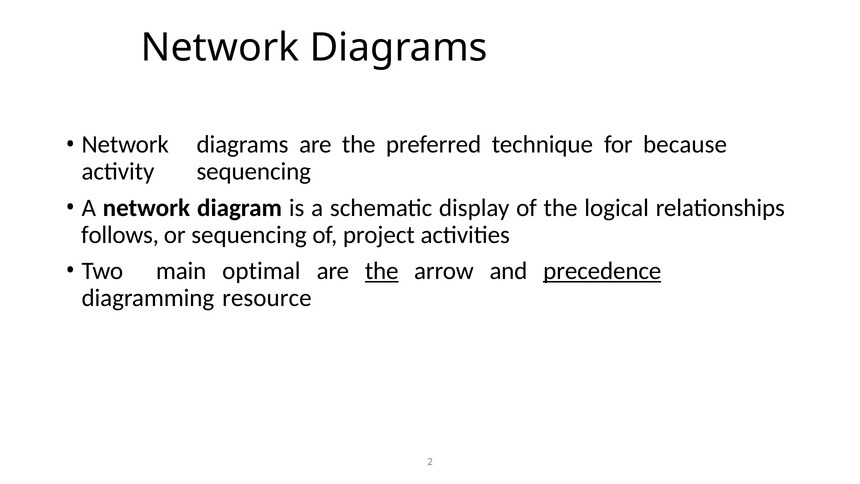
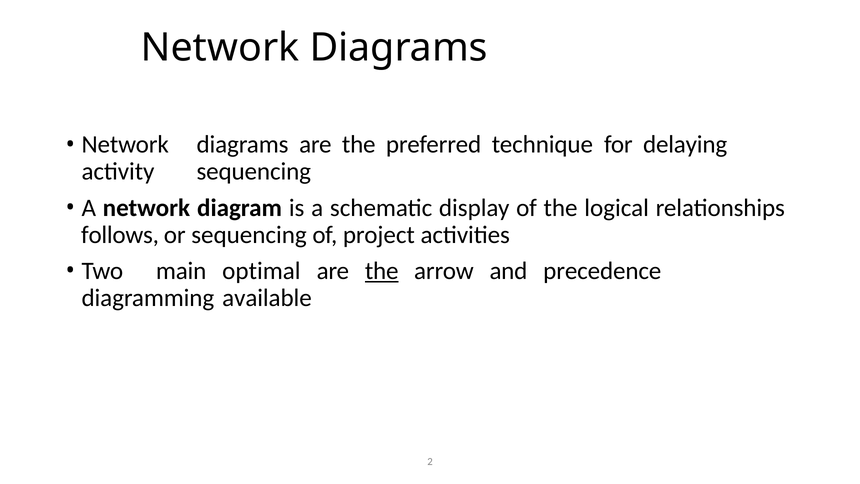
because: because -> delaying (685, 145)
precedence underline: present -> none (602, 271)
resource: resource -> available (267, 298)
